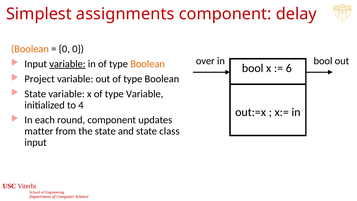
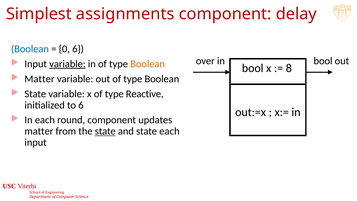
Boolean colour: orange -> blue (30, 49)
0 0: 0 -> 6 (78, 49)
6: 6 -> 8 (289, 68)
Project: Project -> Matter (40, 79)
type Variable: Variable -> Reactive (145, 94)
to 4: 4 -> 6 (81, 105)
state underline: none -> present (105, 131)
state class: class -> each (169, 131)
